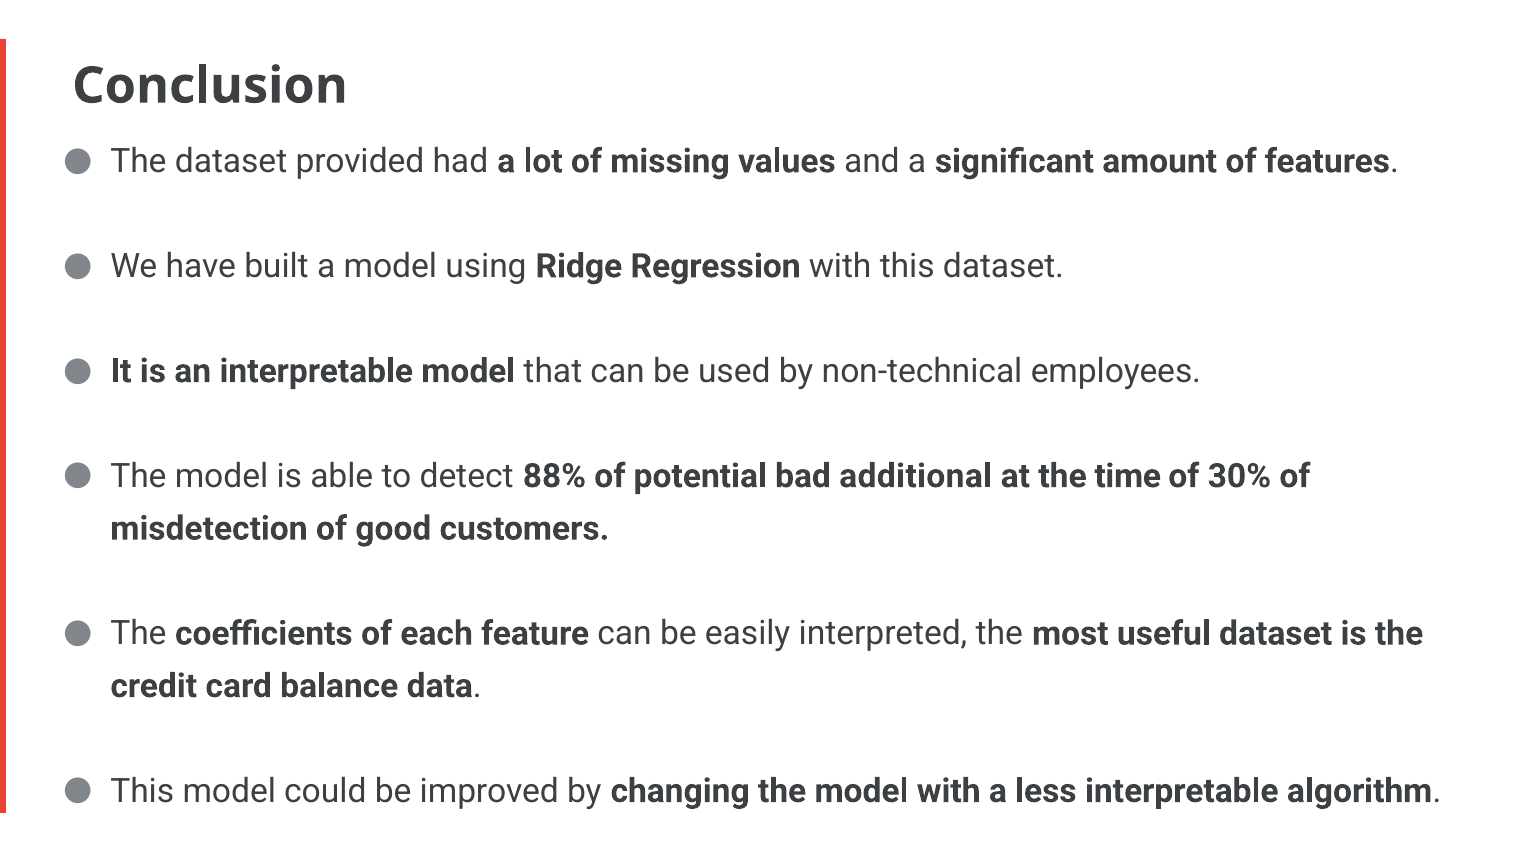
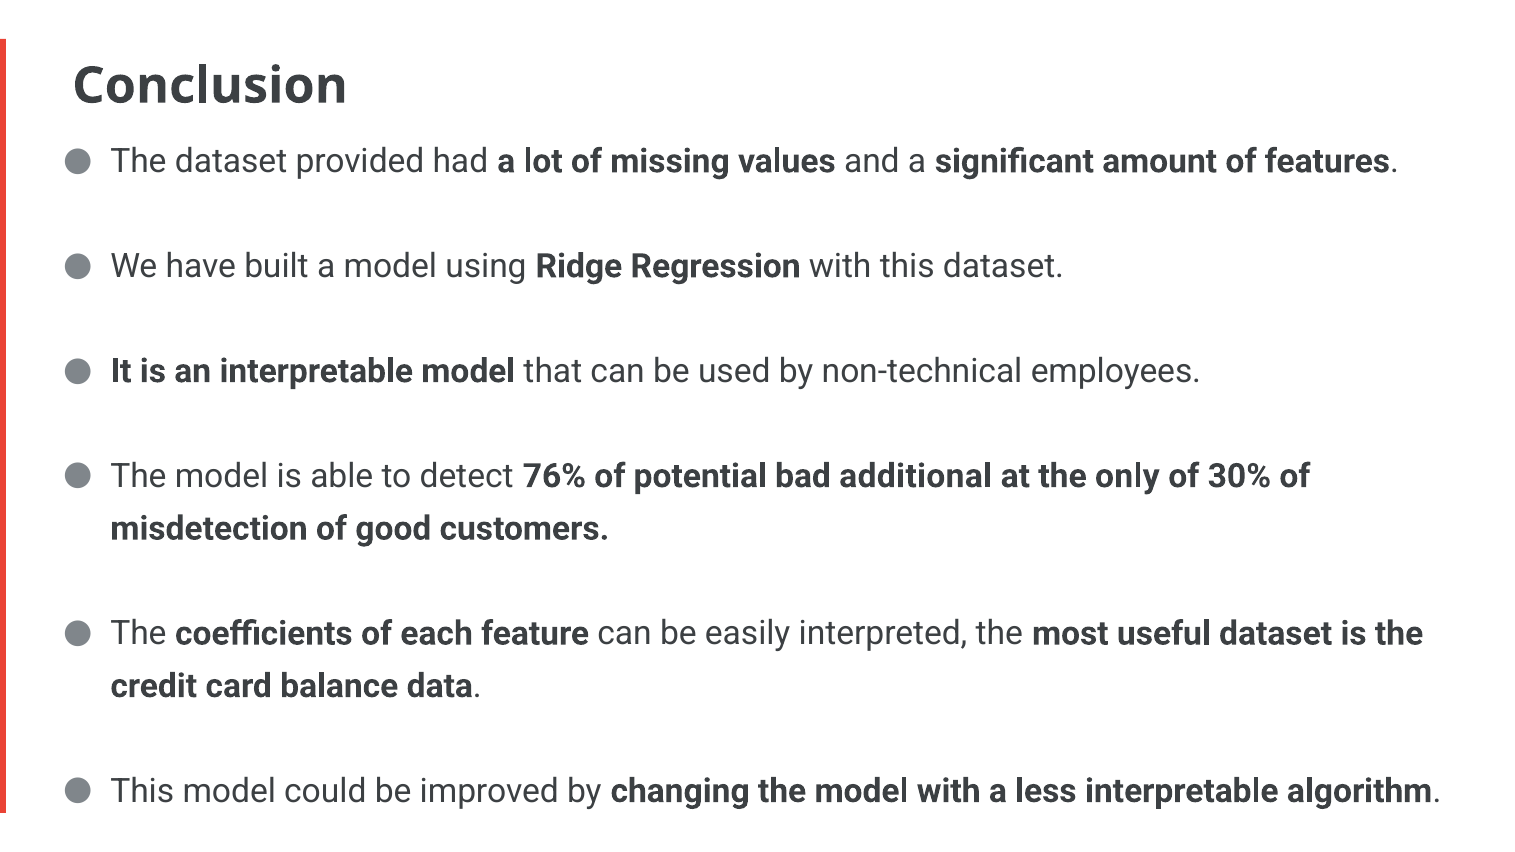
88%: 88% -> 76% (554, 476)
time: time -> only (1127, 476)
